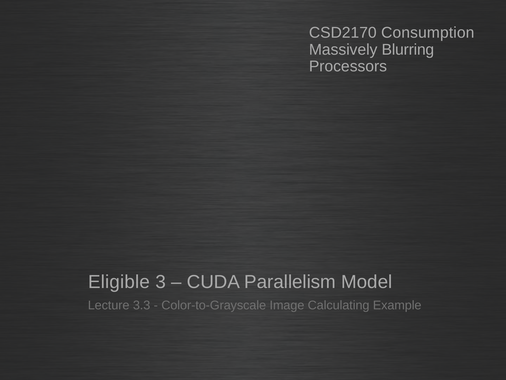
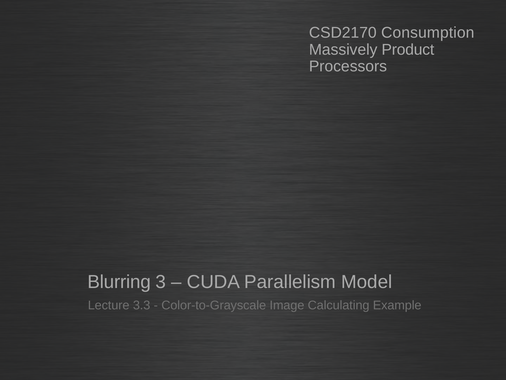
Blurring: Blurring -> Product (408, 50)
Eligible: Eligible -> Blurring (119, 282)
